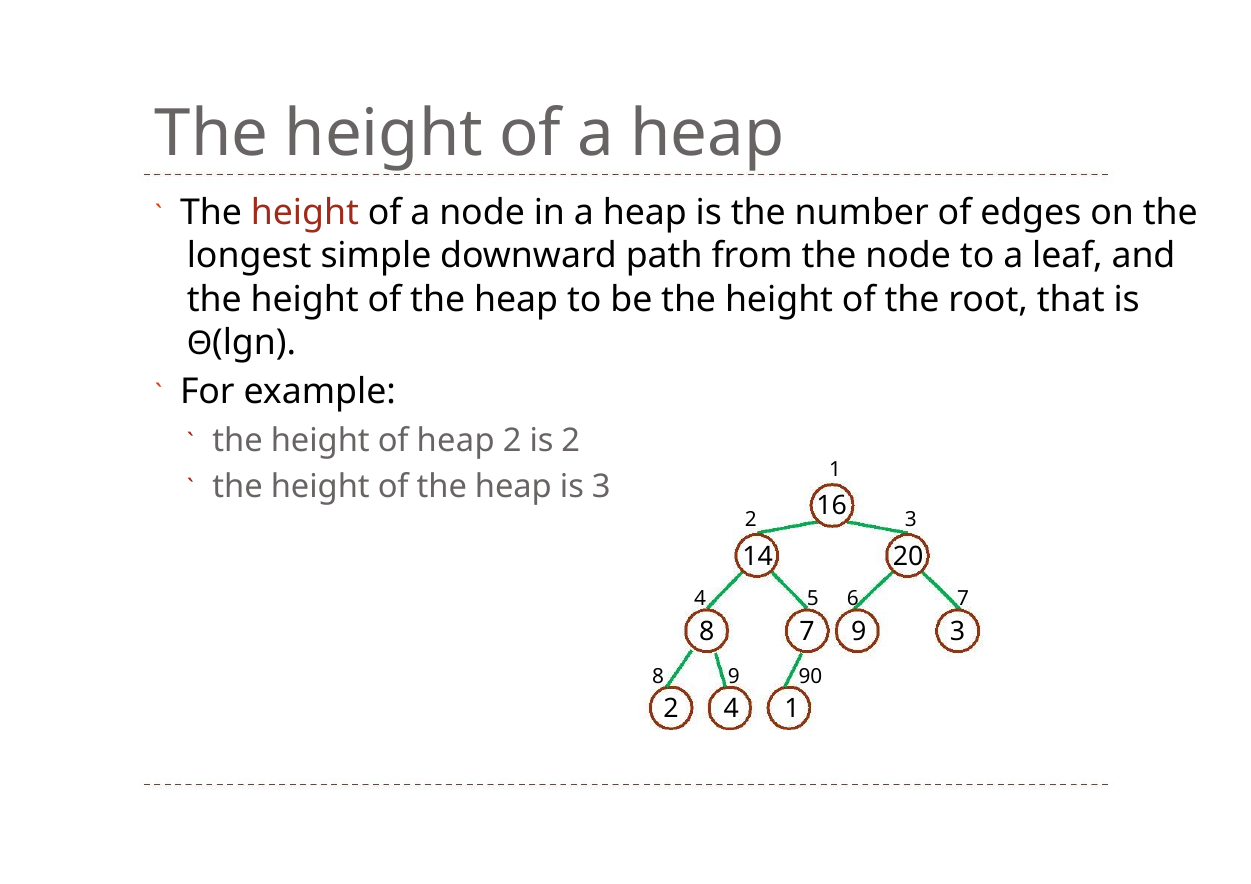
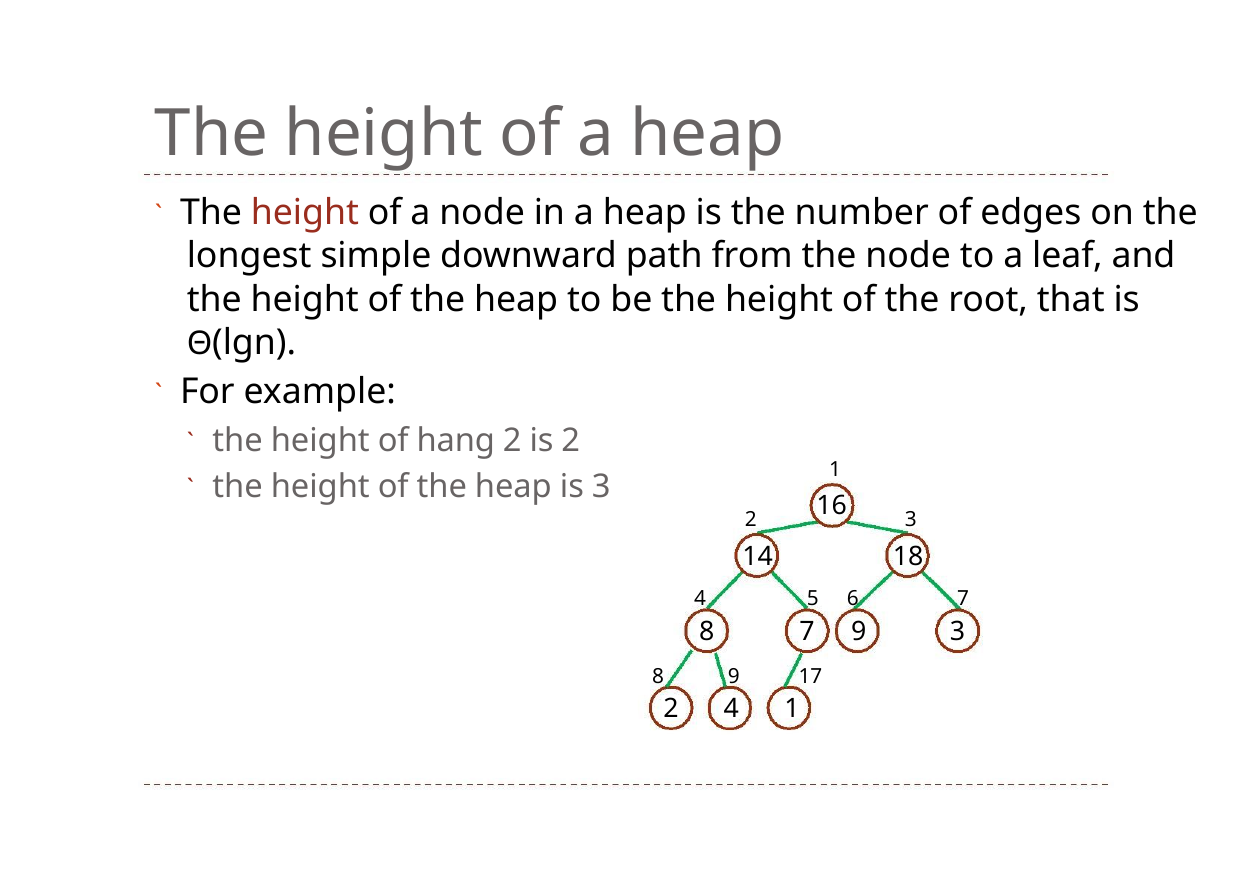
of heap: heap -> hang (456, 441)
20: 20 -> 18 (908, 557)
90: 90 -> 17 (810, 677)
